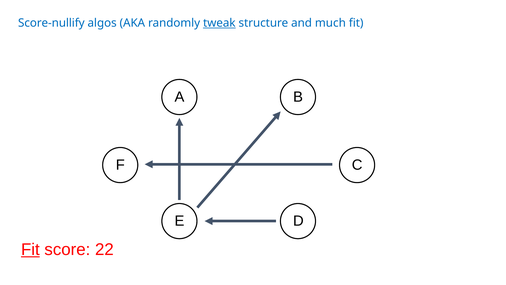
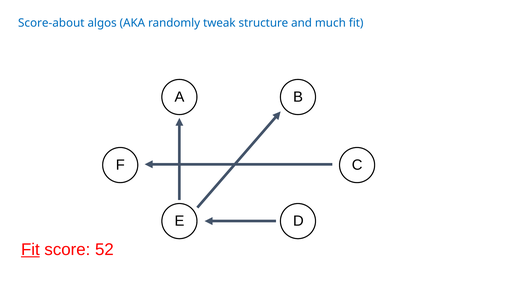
Score-nullify: Score-nullify -> Score-about (51, 23)
tweak underline: present -> none (219, 23)
22: 22 -> 52 (104, 249)
